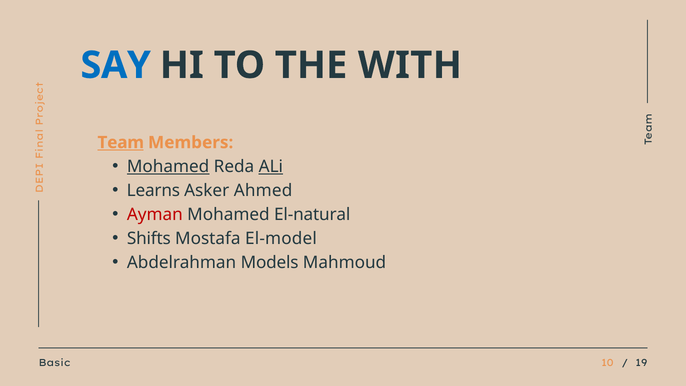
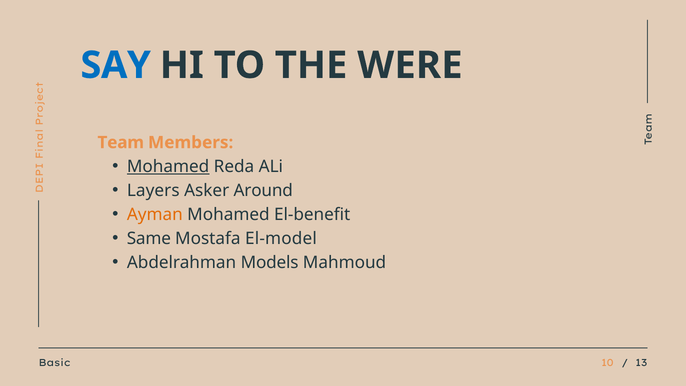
WITH: WITH -> WERE (410, 65)
Team underline: present -> none (121, 142)
ALi underline: present -> none (271, 166)
Learns: Learns -> Layers (153, 190)
Ahmed: Ahmed -> Around (263, 190)
Ayman colour: red -> orange (155, 215)
El-natural: El-natural -> El-benefit (312, 215)
Shifts: Shifts -> Same (149, 239)
19: 19 -> 13 (641, 363)
